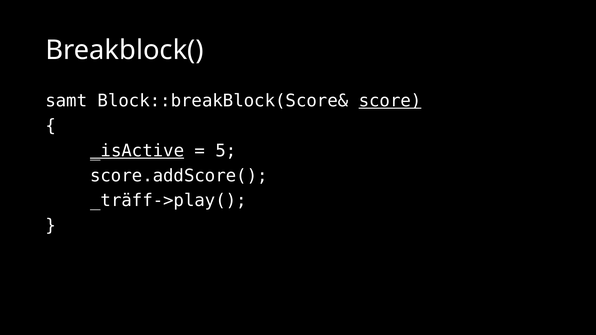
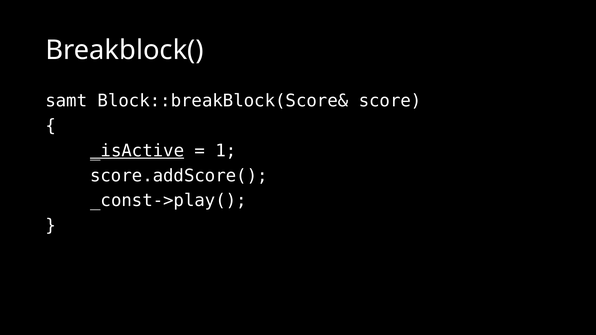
score underline: present -> none (390, 101)
5: 5 -> 1 (226, 151)
_träff->play(: _träff->play( -> _const->play( (168, 201)
